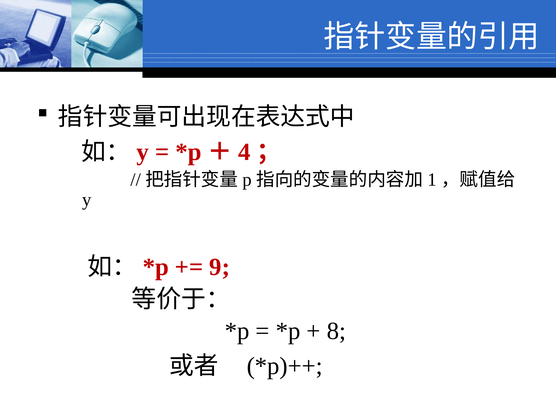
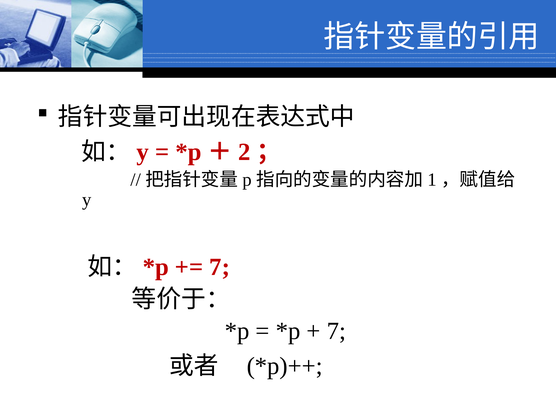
4: 4 -> 2 (244, 152)
9: 9 -> 7 (220, 267)
8: 8 -> 7 (336, 331)
